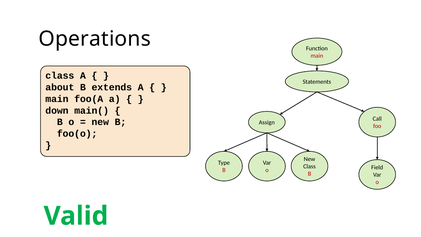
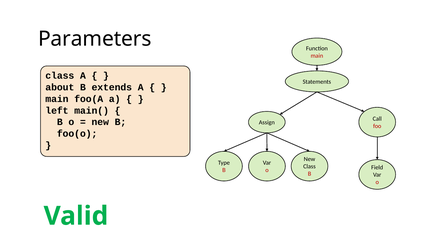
Operations: Operations -> Parameters (95, 39)
down: down -> left (57, 110)
